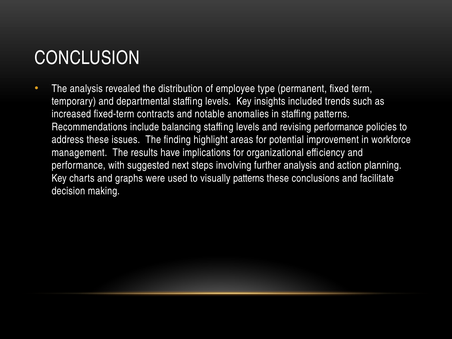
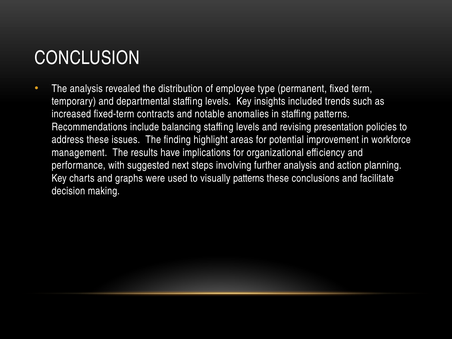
revising performance: performance -> presentation (339, 127)
